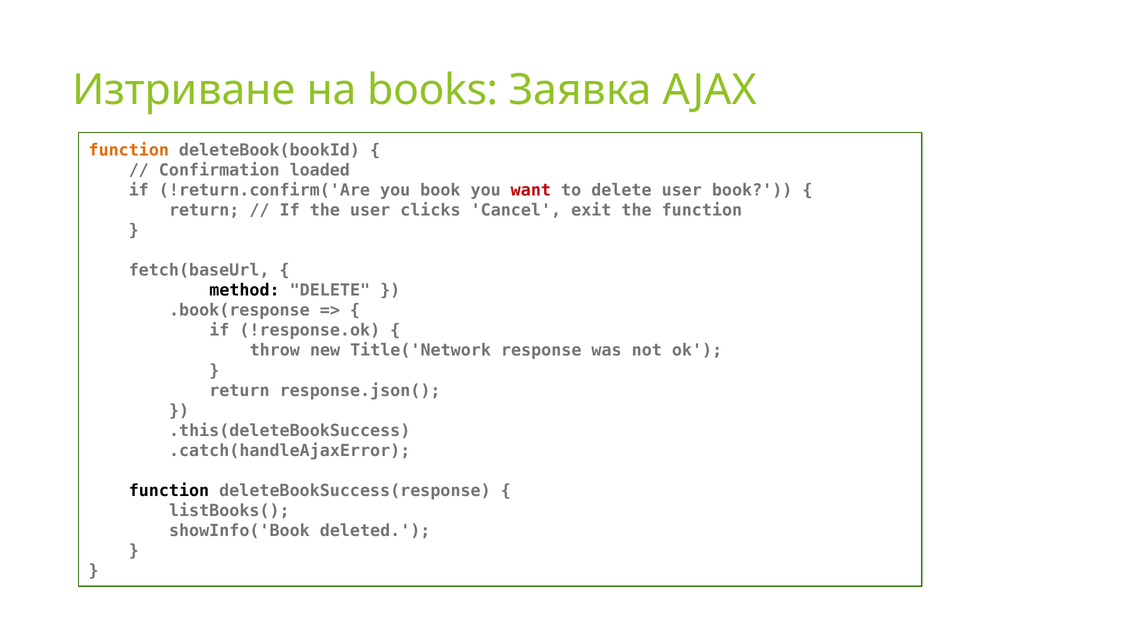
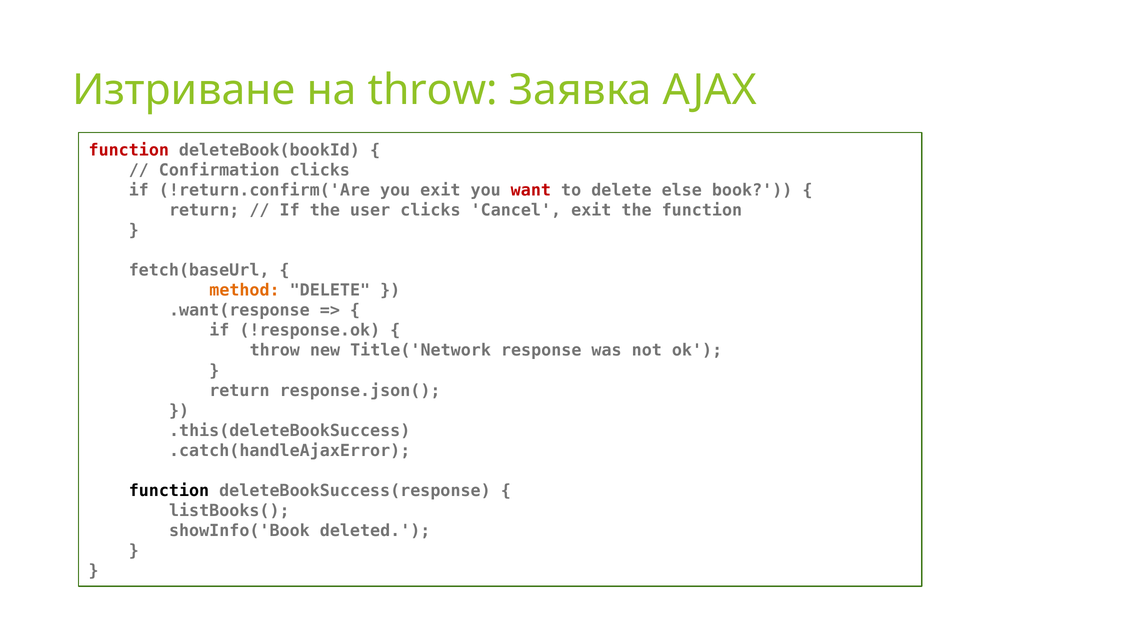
на books: books -> throw (433, 90)
function colour: orange -> red (129, 150)
Confirmation loaded: loaded -> clicks (320, 170)
you book: book -> exit (440, 190)
delete user: user -> else (682, 190)
method colour: black -> orange (244, 290)
.book(response: .book(response -> .want(response (239, 311)
